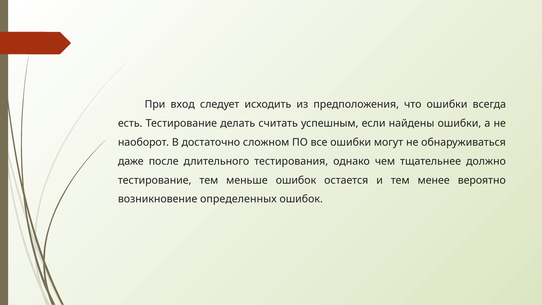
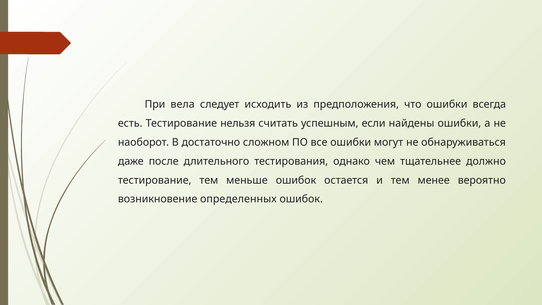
вход: вход -> вела (183, 104)
делать: делать -> нельзя (238, 123)
